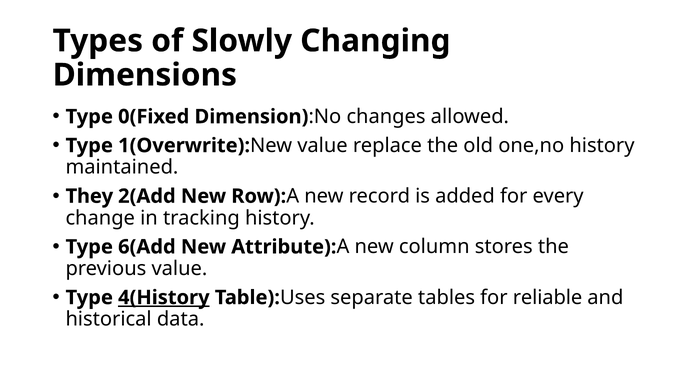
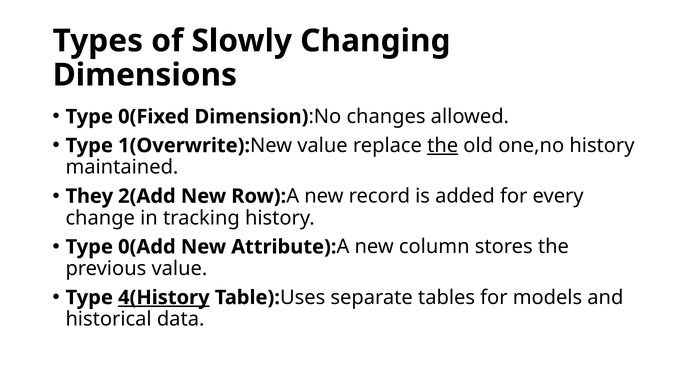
the underline: none -> present (443, 146)
6(Add: 6(Add -> 0(Add (147, 247)
reliable: reliable -> models (547, 298)
